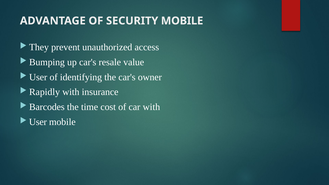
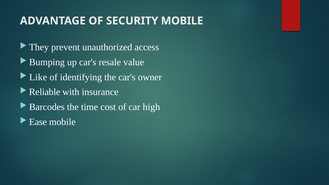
User: User -> Like (38, 77)
Rapidly: Rapidly -> Reliable (45, 92)
car with: with -> high (151, 107)
User: User -> Ease (38, 122)
